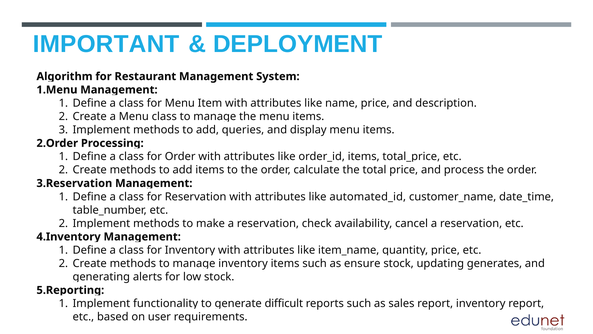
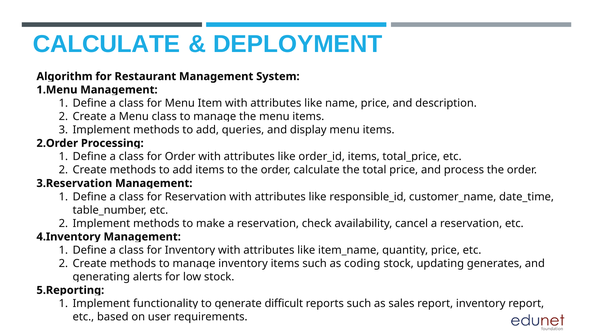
IMPORTANT: IMPORTANT -> CALCULATE (106, 44)
automated_id: automated_id -> responsible_id (368, 196)
ensure: ensure -> coding (362, 263)
